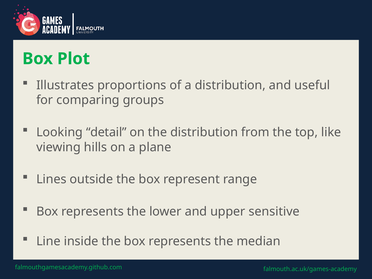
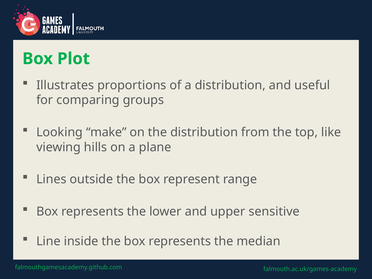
detail: detail -> make (106, 132)
